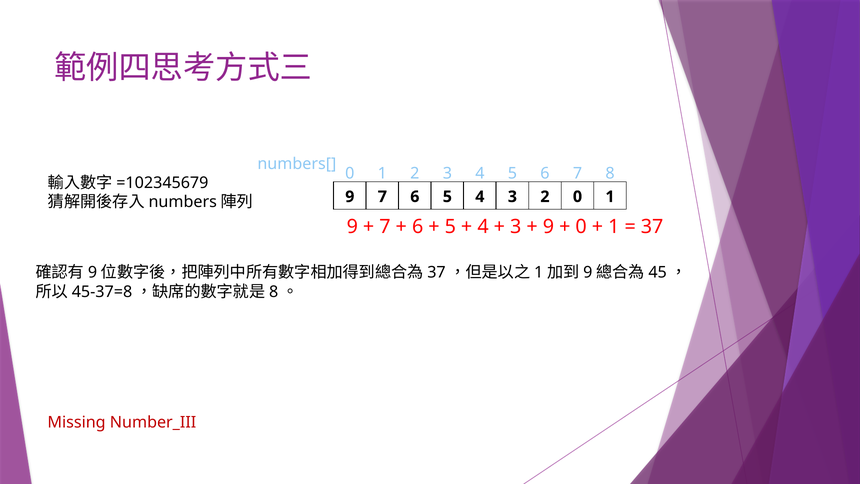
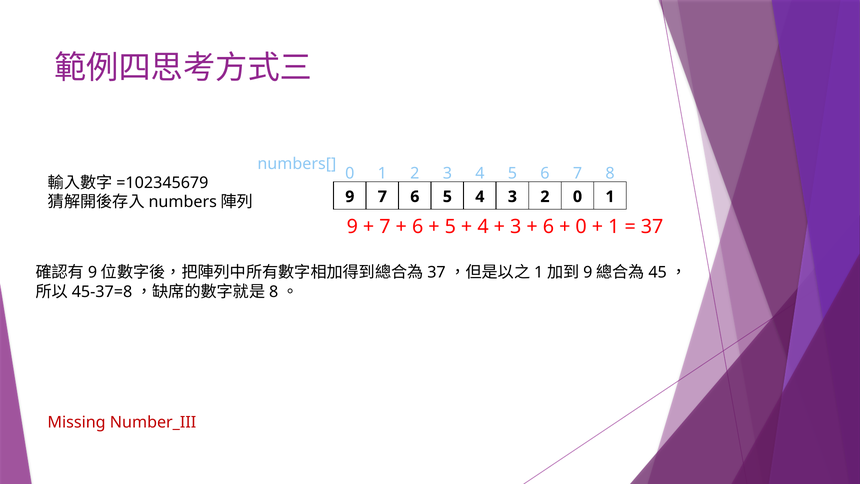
9: 9 -> 6 (548, 227)
